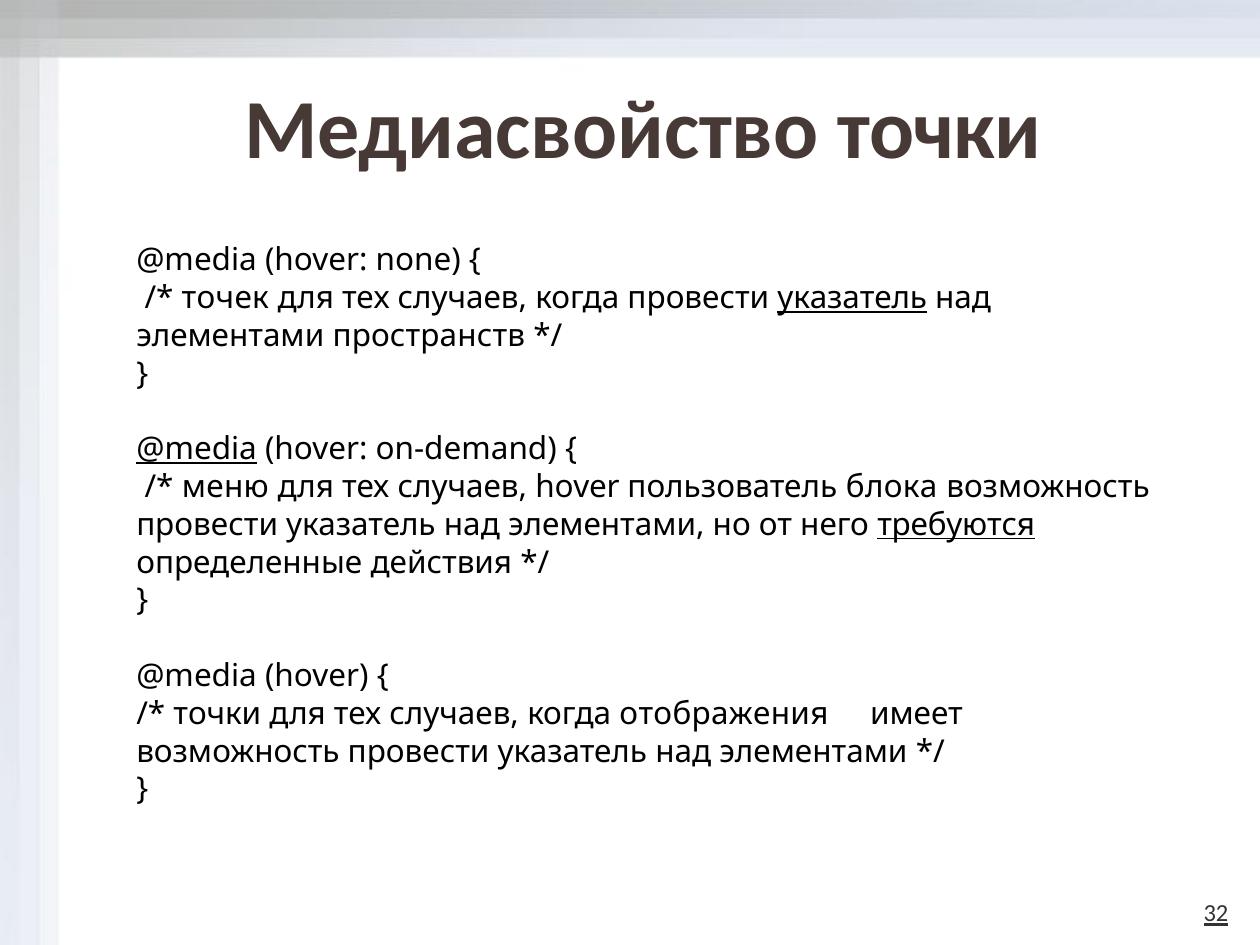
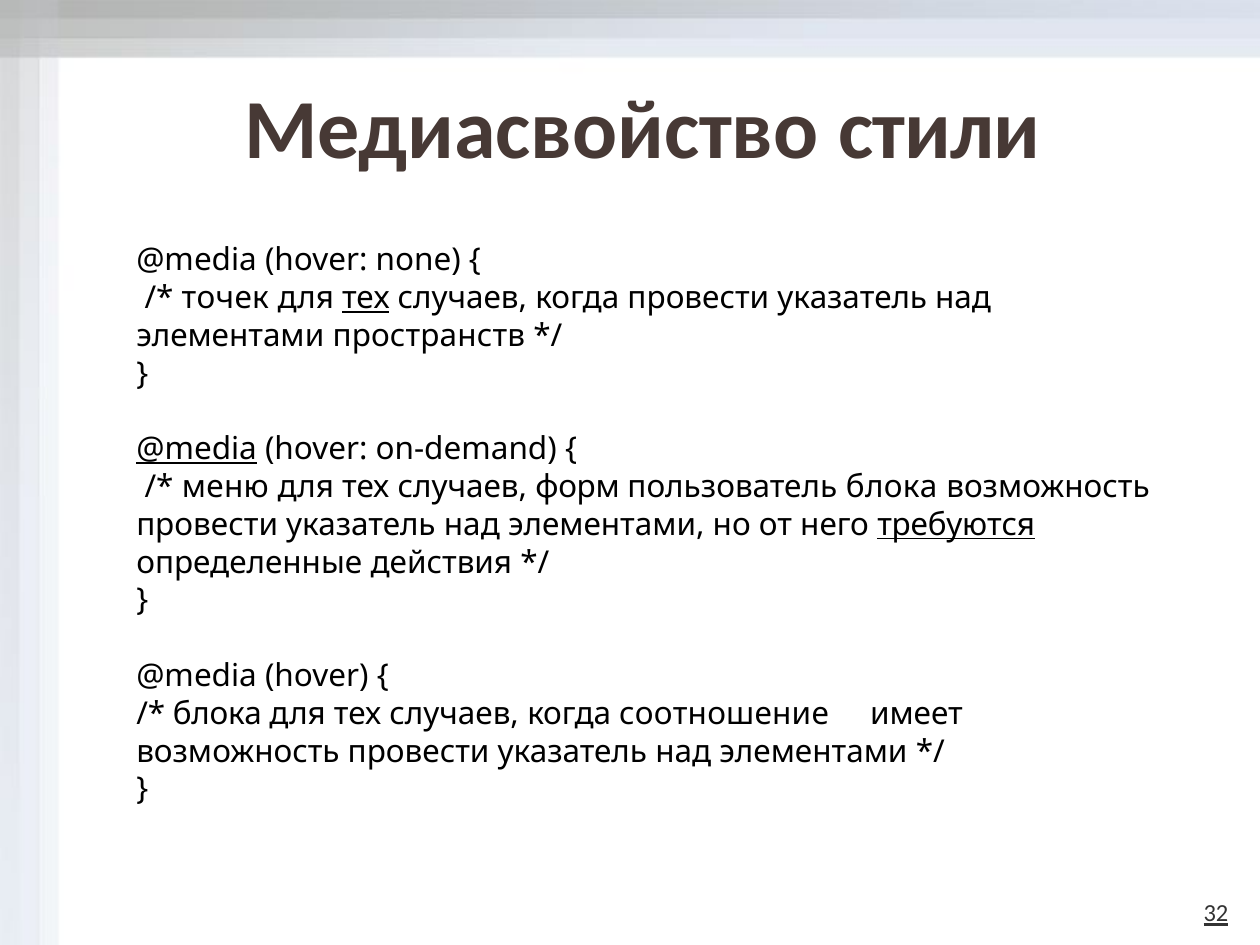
Медиасвойство точки: точки -> стили (939, 131)
тех underline: none -> present (366, 298)
указатель underline: present -> none (852, 298)
случаев hover: hover -> форм (578, 487)
точки: точки -> блока (217, 714)
отображения: отображения -> соотношение (724, 714)
